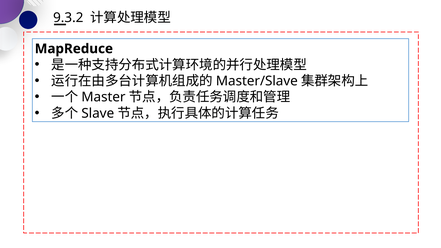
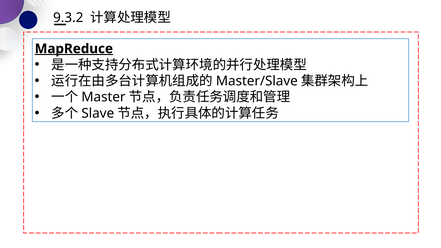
MapReduce underline: none -> present (74, 49)
